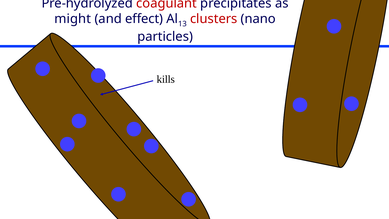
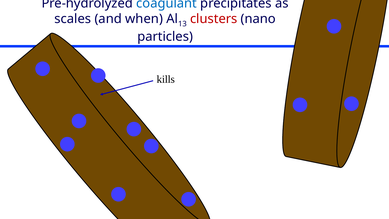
coagulant colour: red -> blue (167, 3)
might: might -> scales (73, 19)
effect: effect -> when (144, 19)
